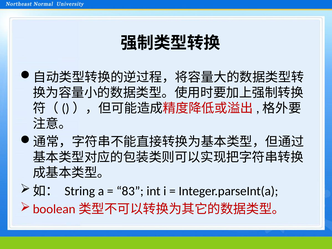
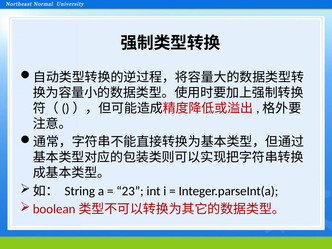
83: 83 -> 23 (130, 191)
